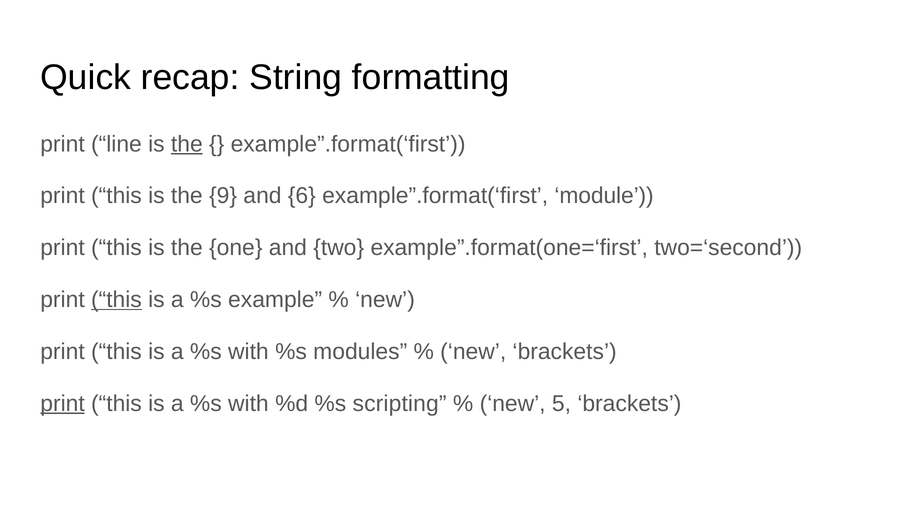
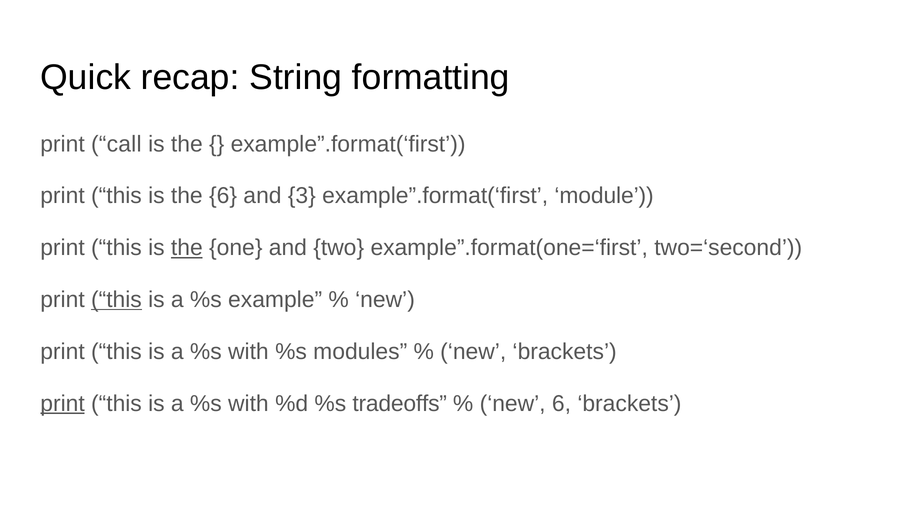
line: line -> call (116, 144)
the underline: present -> none (187, 144)
the 9: 9 -> 6 (223, 196)
6: 6 -> 3 (302, 196)
the underline: none -> present (187, 248)
scripting: scripting -> tradeoffs (400, 403)
new 5: 5 -> 6 (562, 403)
